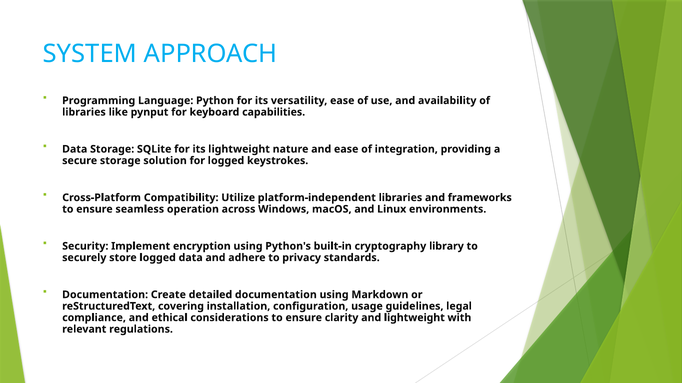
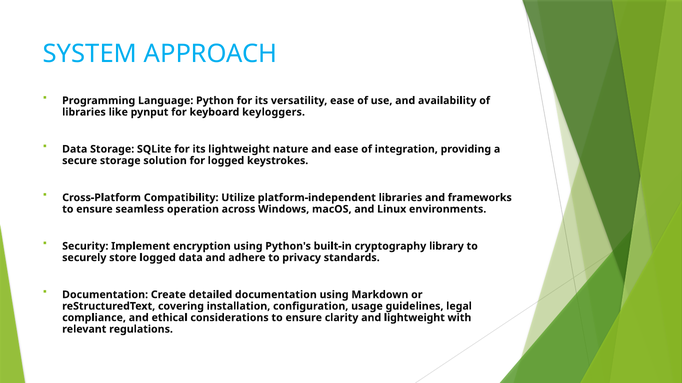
capabilities: capabilities -> keyloggers (274, 112)
